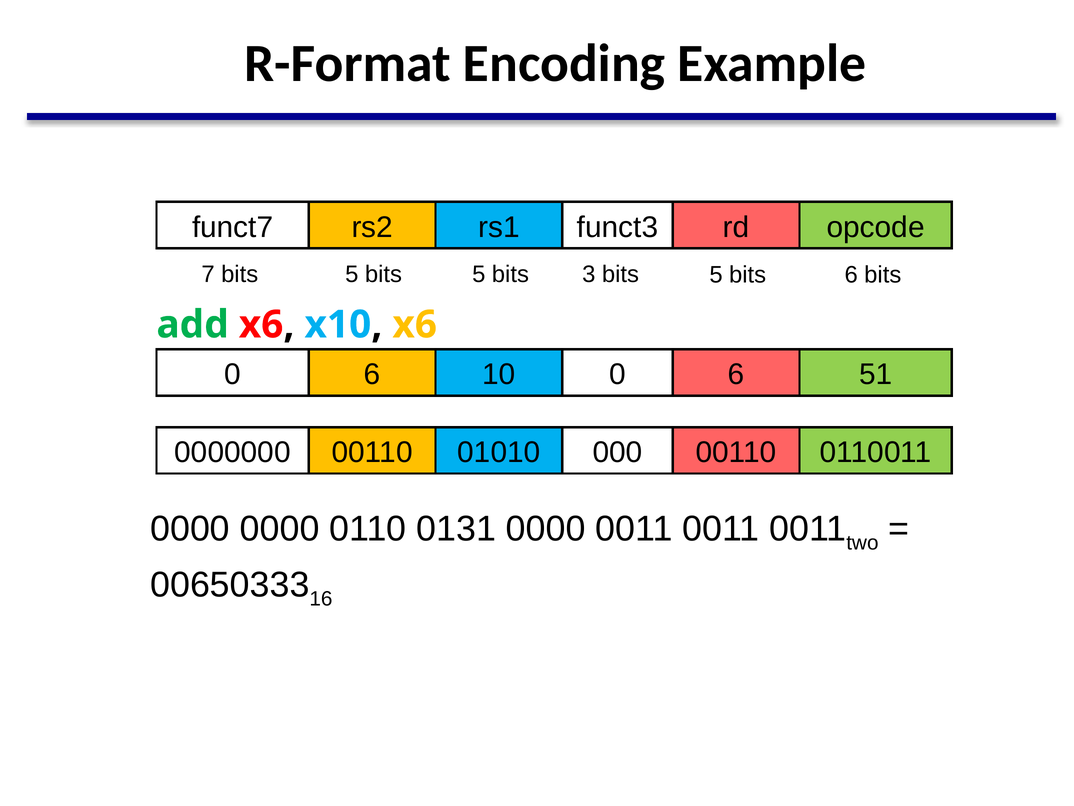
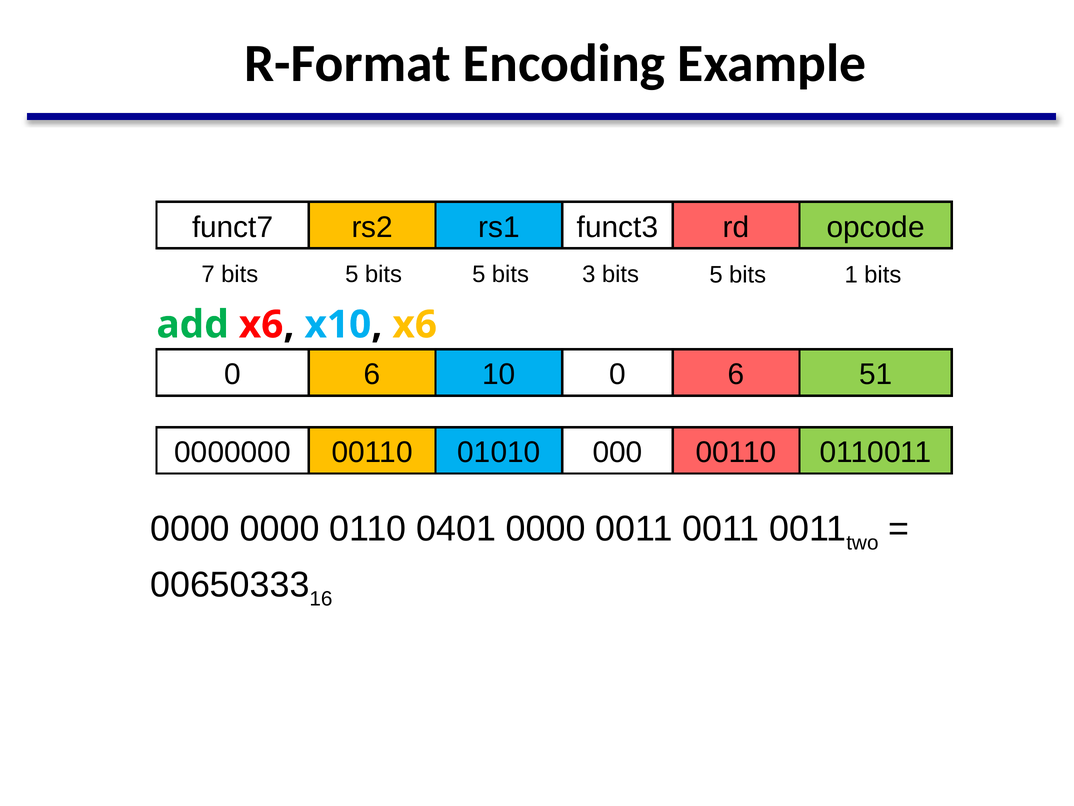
bits 6: 6 -> 1 (851, 274)
0131: 0131 -> 0401 (456, 529)
